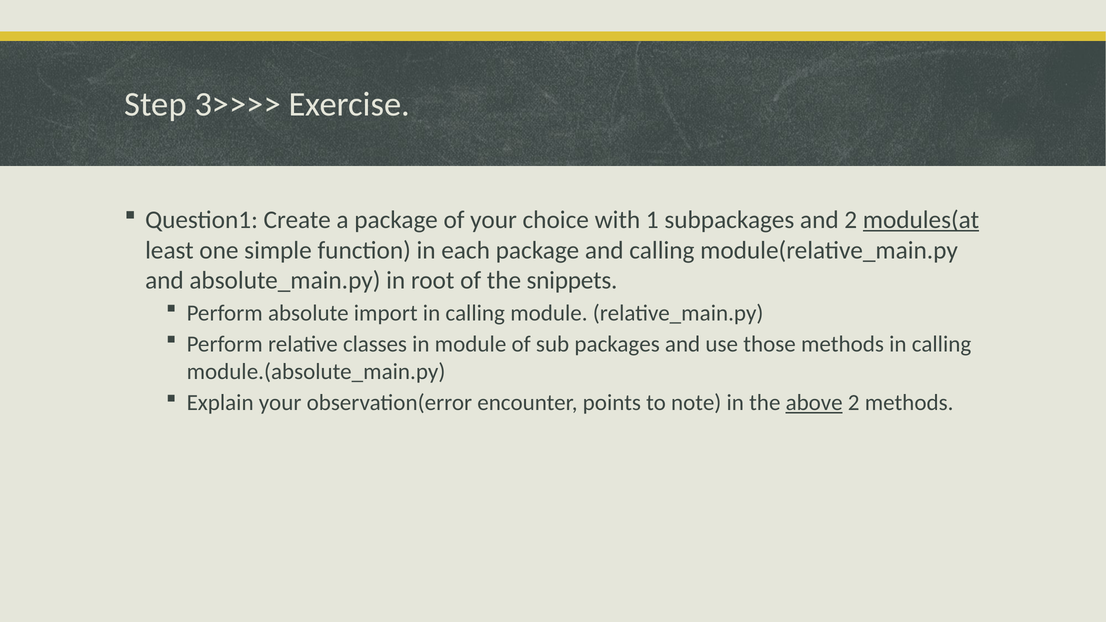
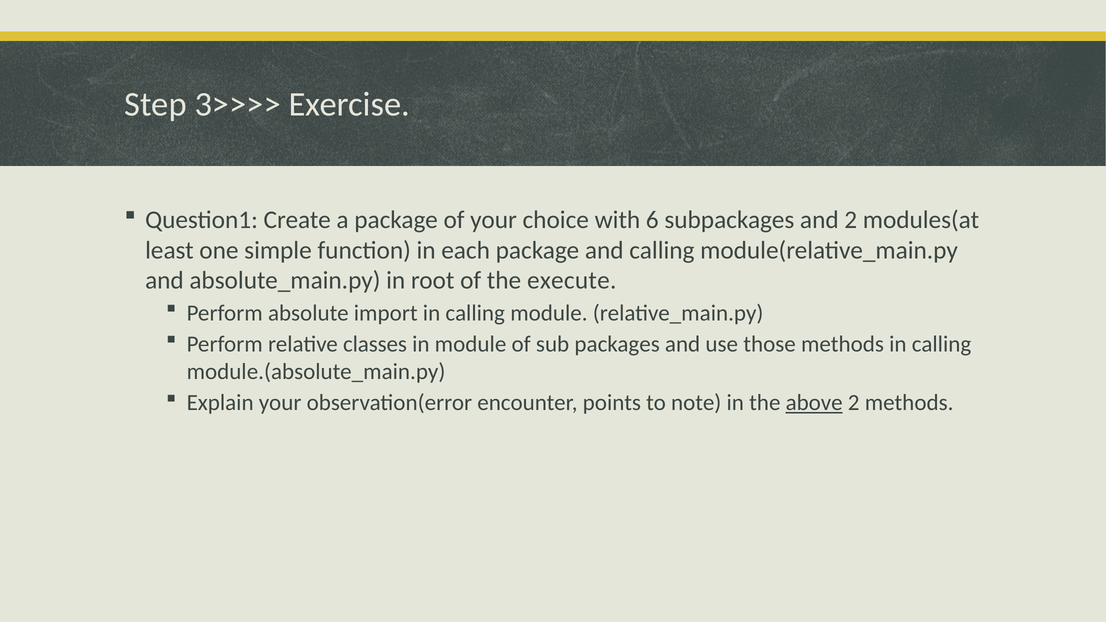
1: 1 -> 6 (652, 220)
modules(at underline: present -> none (921, 220)
snippets: snippets -> execute (572, 281)
